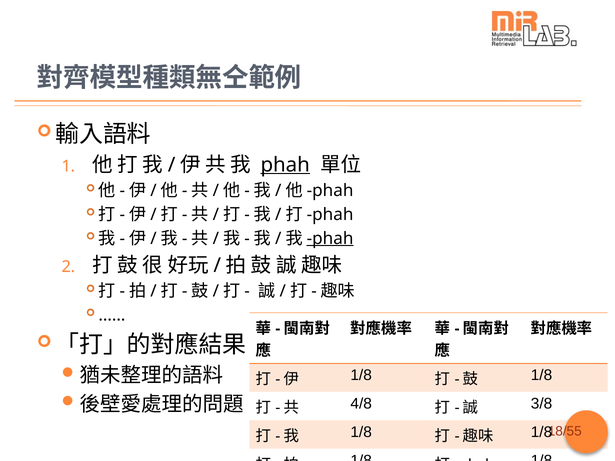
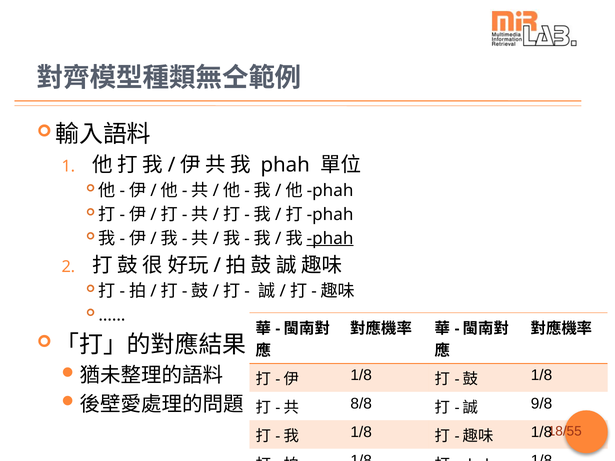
phah underline: present -> none (285, 165)
4/8: 4/8 -> 8/8 (361, 404)
3/8: 3/8 -> 9/8 (542, 404)
